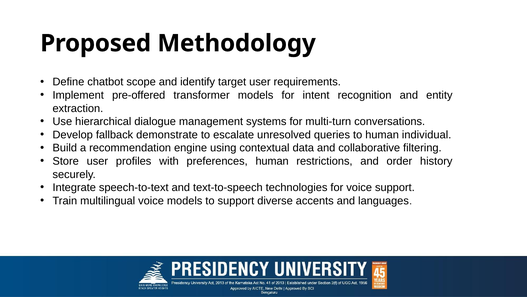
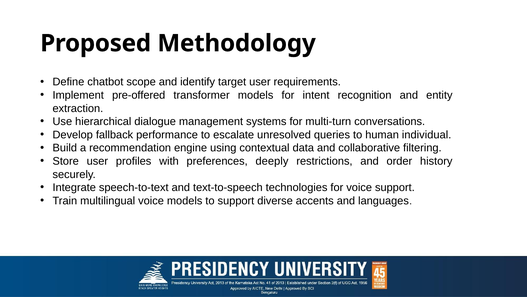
demonstrate: demonstrate -> performance (167, 135)
preferences human: human -> deeply (272, 161)
